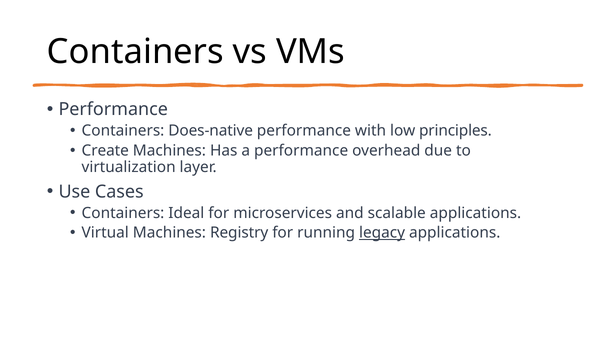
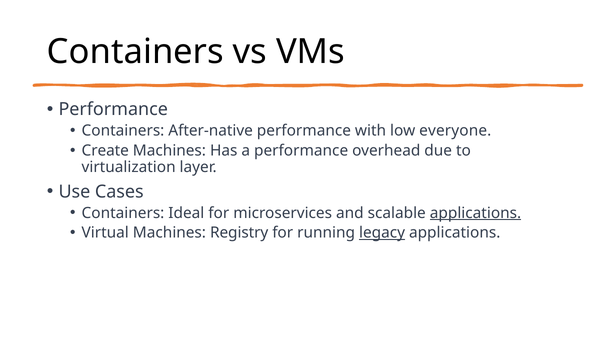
Does-native: Does-native -> After-native (211, 131)
principles: principles -> everyone (455, 131)
applications underline: none -> present (476, 213)
